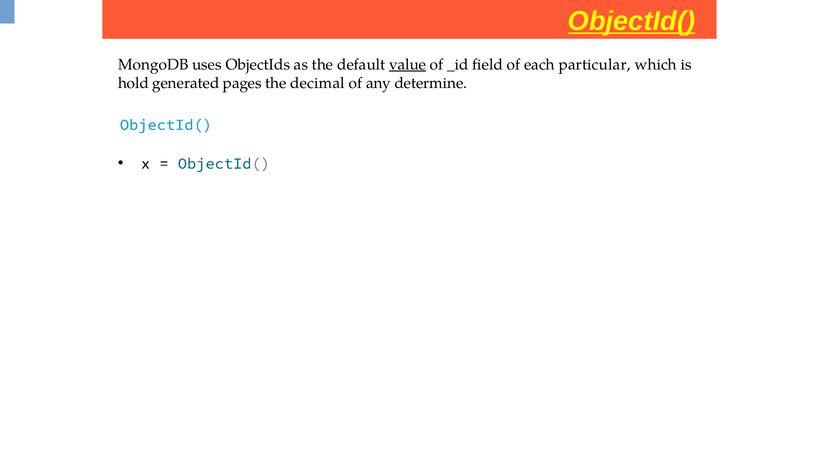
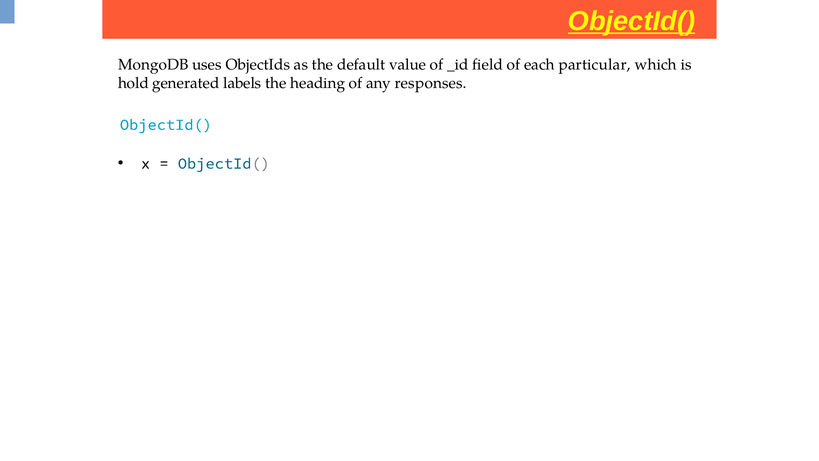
value underline: present -> none (408, 64)
pages: pages -> labels (242, 83)
decimal: decimal -> heading (318, 83)
determine: determine -> responses (431, 83)
